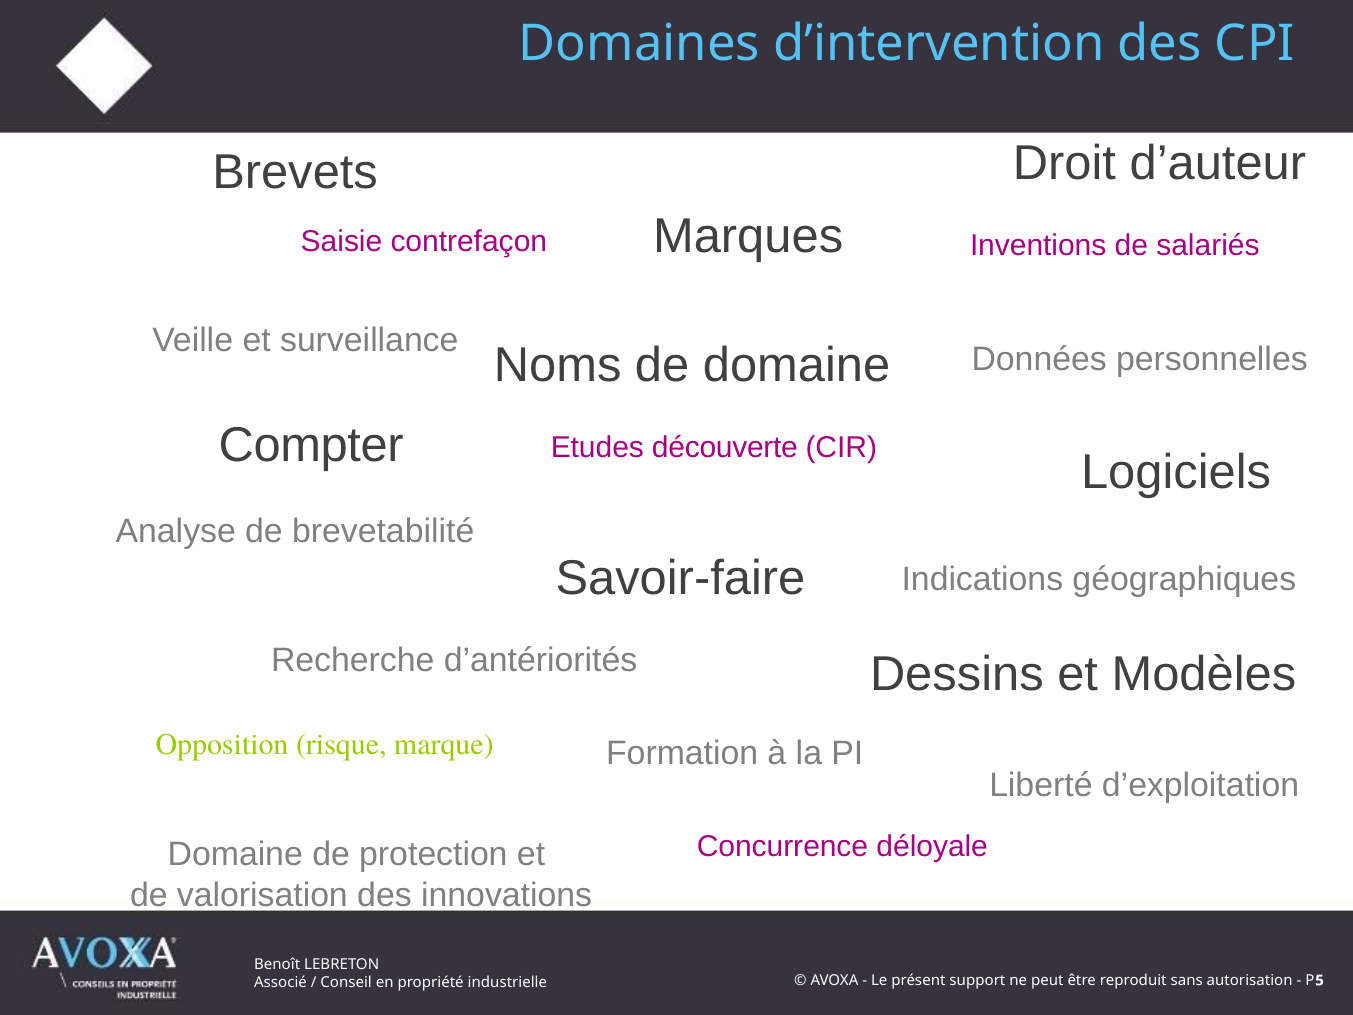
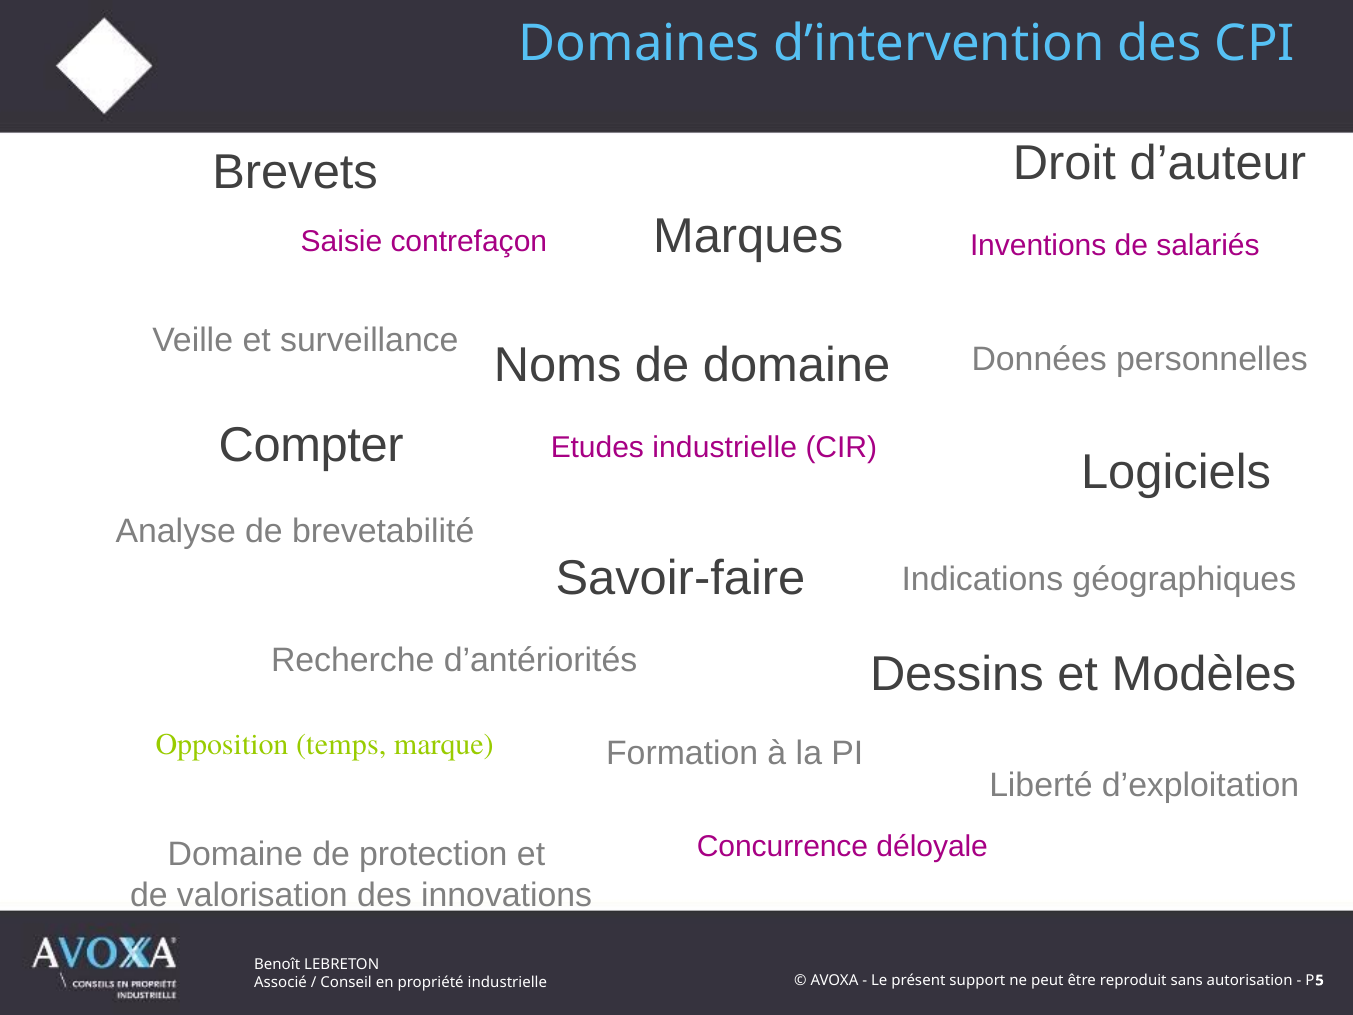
Etudes découverte: découverte -> industrielle (725, 448)
risque: risque -> temps (341, 745)
